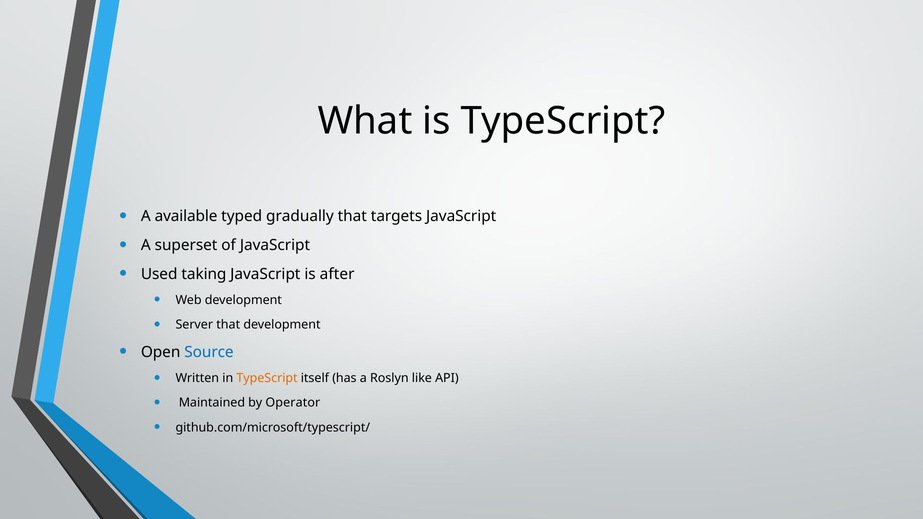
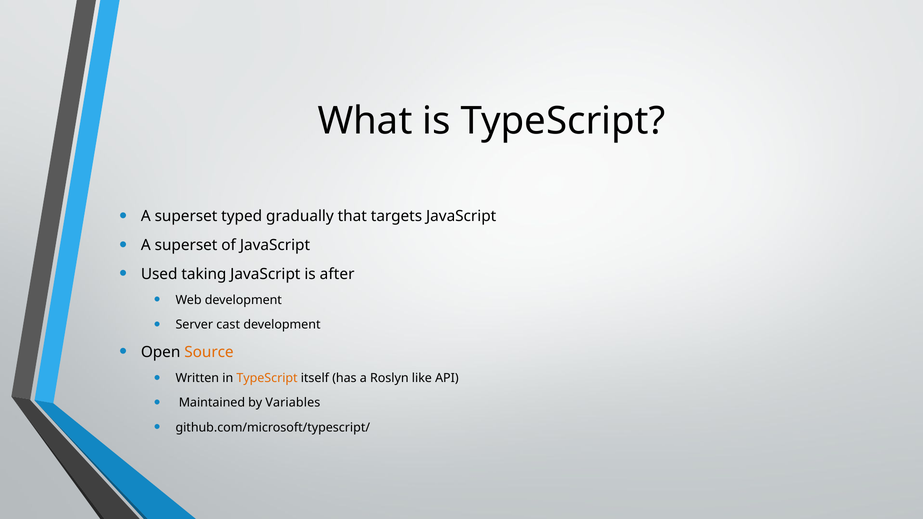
available: available -> superset (186, 216)
Server that: that -> cast (228, 325)
Source colour: blue -> orange (209, 352)
Operator: Operator -> Variables (293, 403)
